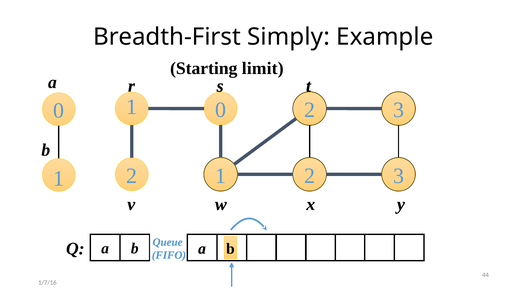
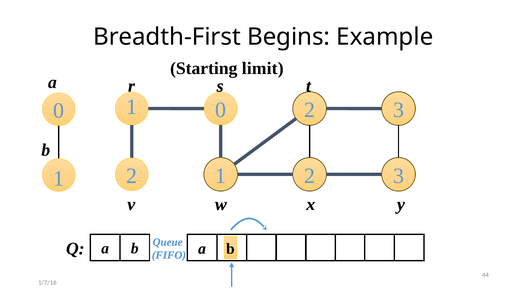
Simply: Simply -> Begins (289, 37)
